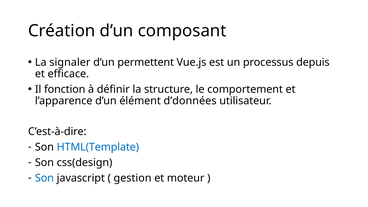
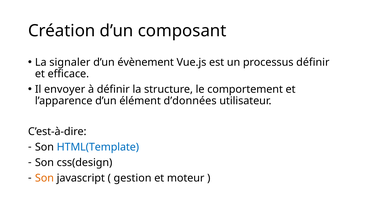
permettent: permettent -> évènement (146, 62)
processus depuis: depuis -> définir (313, 62)
fonction: fonction -> envoyer (65, 89)
Son colour: blue -> orange (44, 178)
